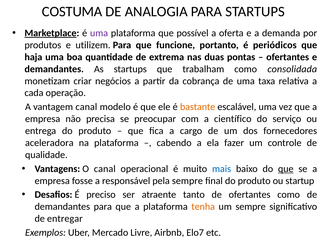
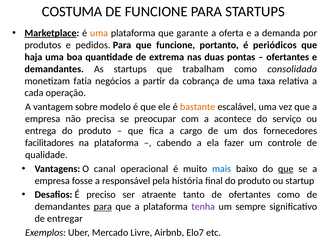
DE ANALOGIA: ANALOGIA -> FUNCIONE (156, 12)
uma colour: purple -> orange (99, 33)
possível: possível -> garante (192, 33)
utilizem: utilizem -> pedidos (93, 45)
criar: criar -> fatia (83, 81)
vantagem canal: canal -> sobre (86, 107)
científico: científico -> acontece (233, 119)
aceleradora: aceleradora -> facilitadores (49, 143)
pela sempre: sempre -> história (187, 181)
para underline: none -> present (103, 207)
tenha colour: orange -> purple (203, 207)
